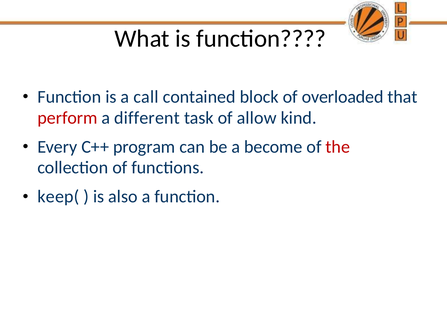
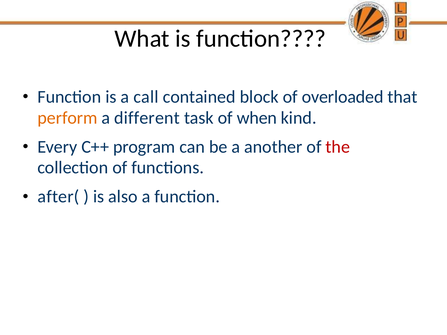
perform colour: red -> orange (67, 118)
allow: allow -> when (257, 118)
become: become -> another (273, 147)
keep(: keep( -> after( (58, 197)
